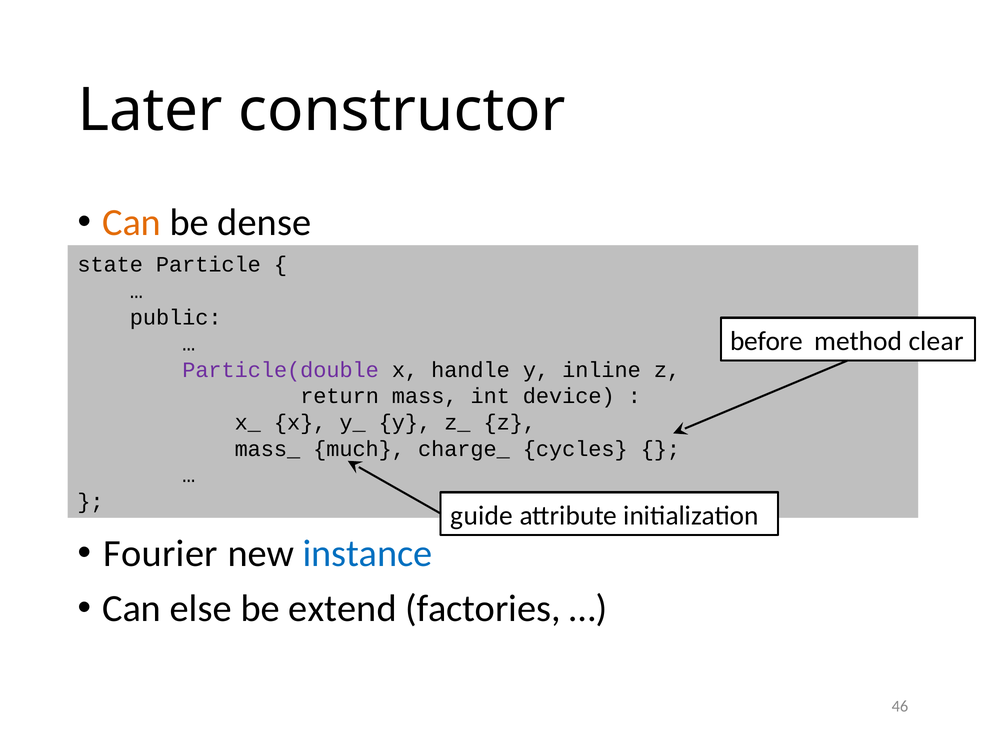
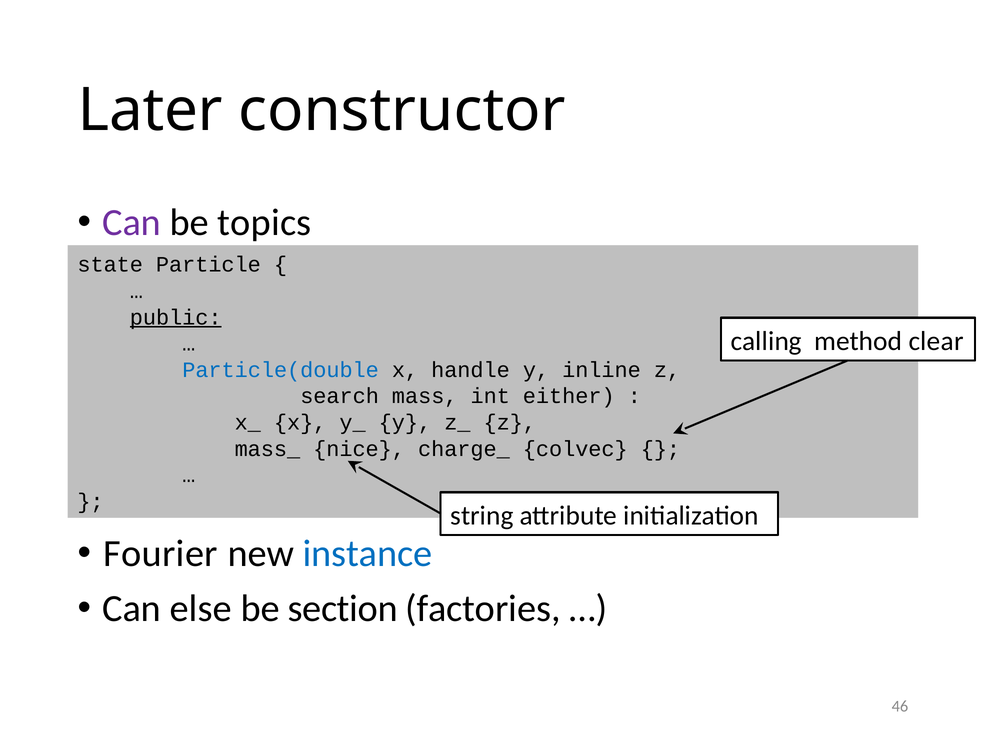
Can colour: orange -> purple (132, 222)
dense: dense -> topics (264, 222)
public underline: none -> present (176, 317)
before: before -> calling (766, 341)
Particle(double colour: purple -> blue (281, 370)
return: return -> search (340, 396)
device: device -> either (569, 396)
much: much -> nice (359, 449)
cycles: cycles -> colvec (575, 449)
guide: guide -> string (482, 515)
extend: extend -> section (343, 608)
